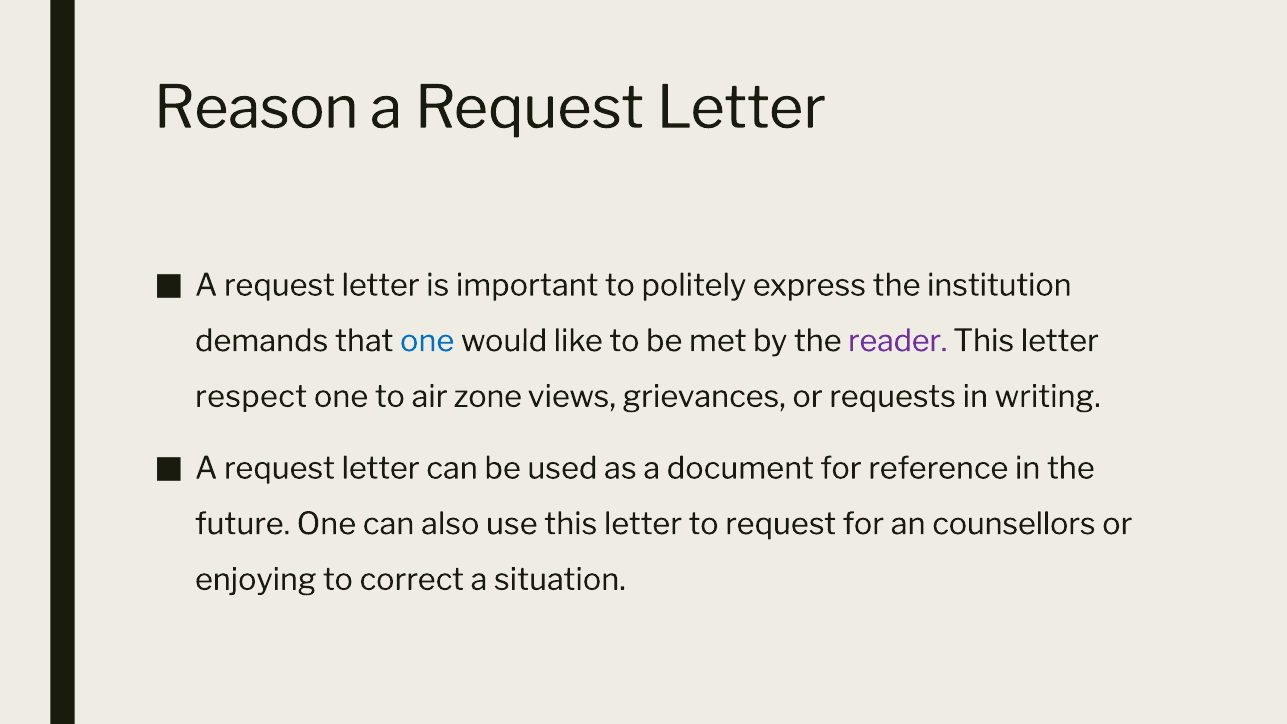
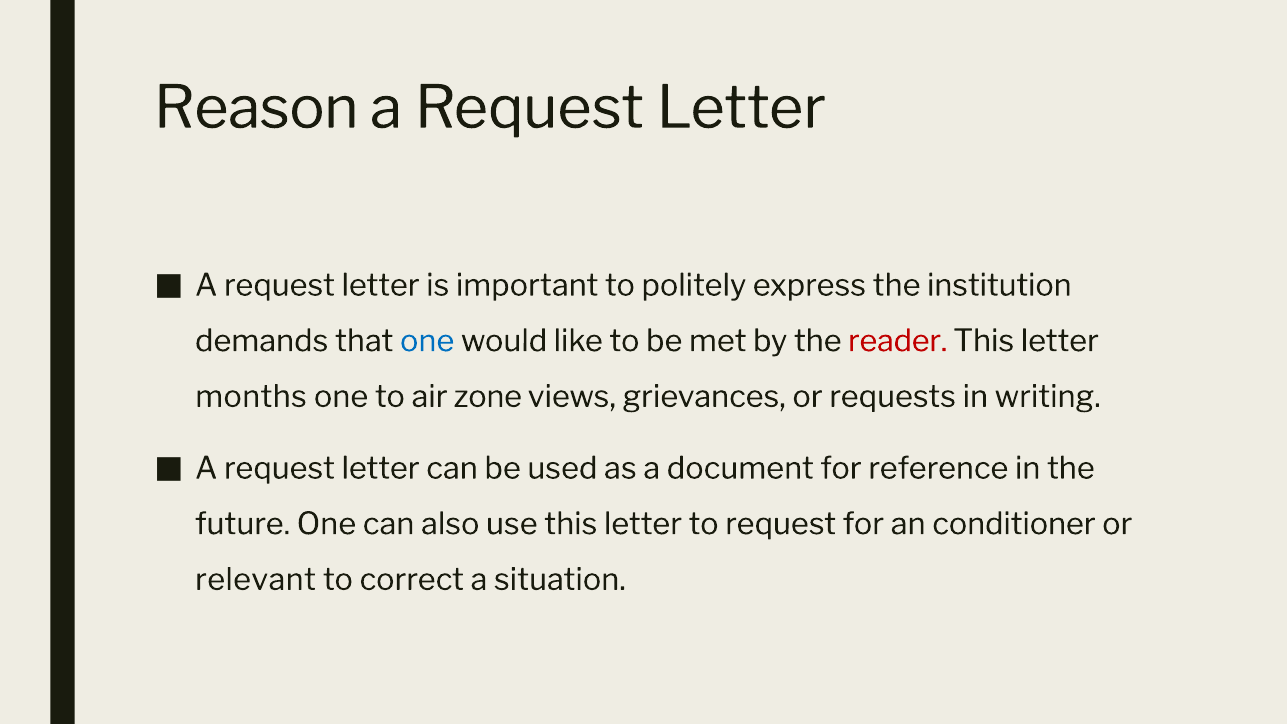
reader colour: purple -> red (898, 341)
respect: respect -> months (251, 397)
counsellors: counsellors -> conditioner (1014, 524)
enjoying: enjoying -> relevant (256, 580)
